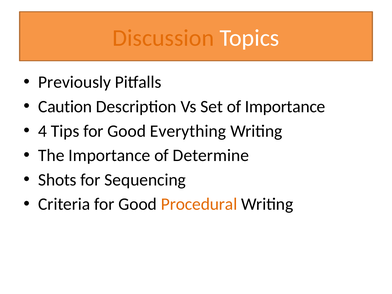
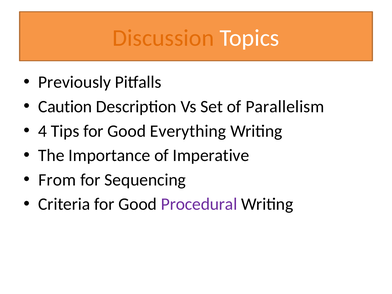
of Importance: Importance -> Parallelism (285, 107)
Determine: Determine -> Imperative (211, 155)
Shots: Shots -> From (57, 180)
Procedural colour: orange -> purple (199, 204)
